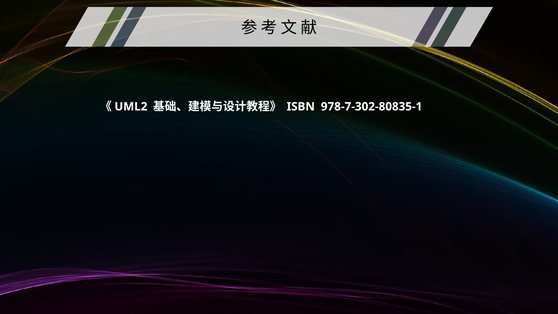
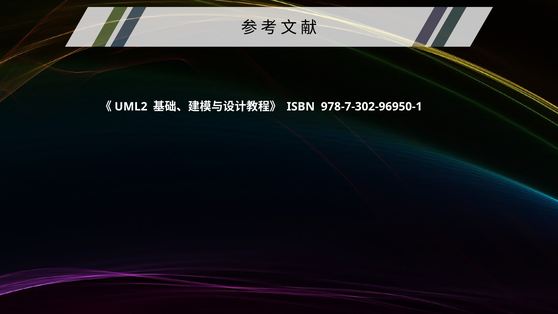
978-7-302-80835-1: 978-7-302-80835-1 -> 978-7-302-96950-1 (372, 107)
